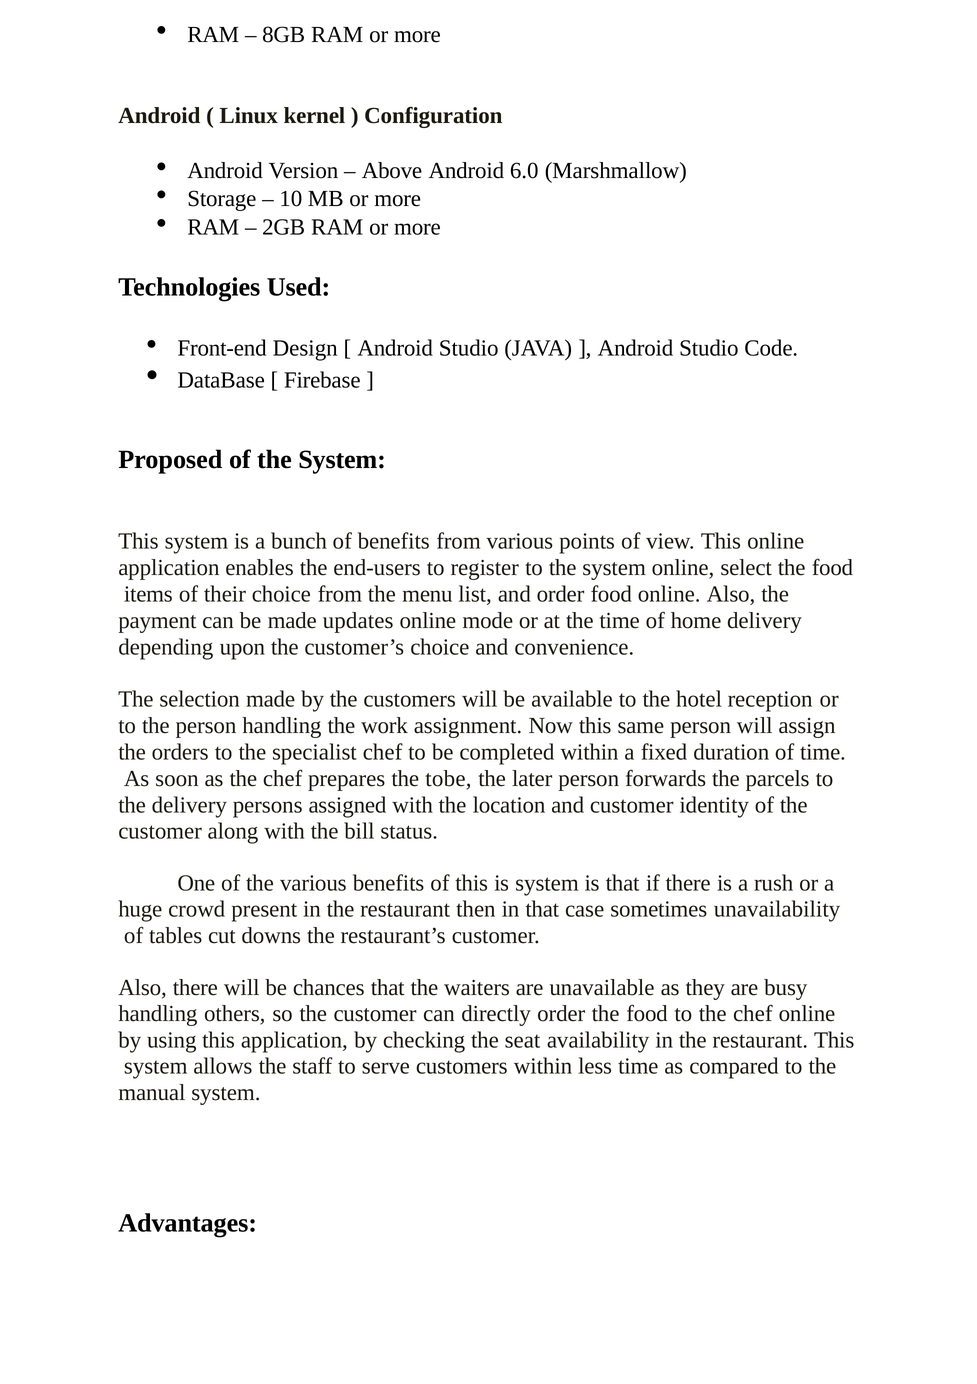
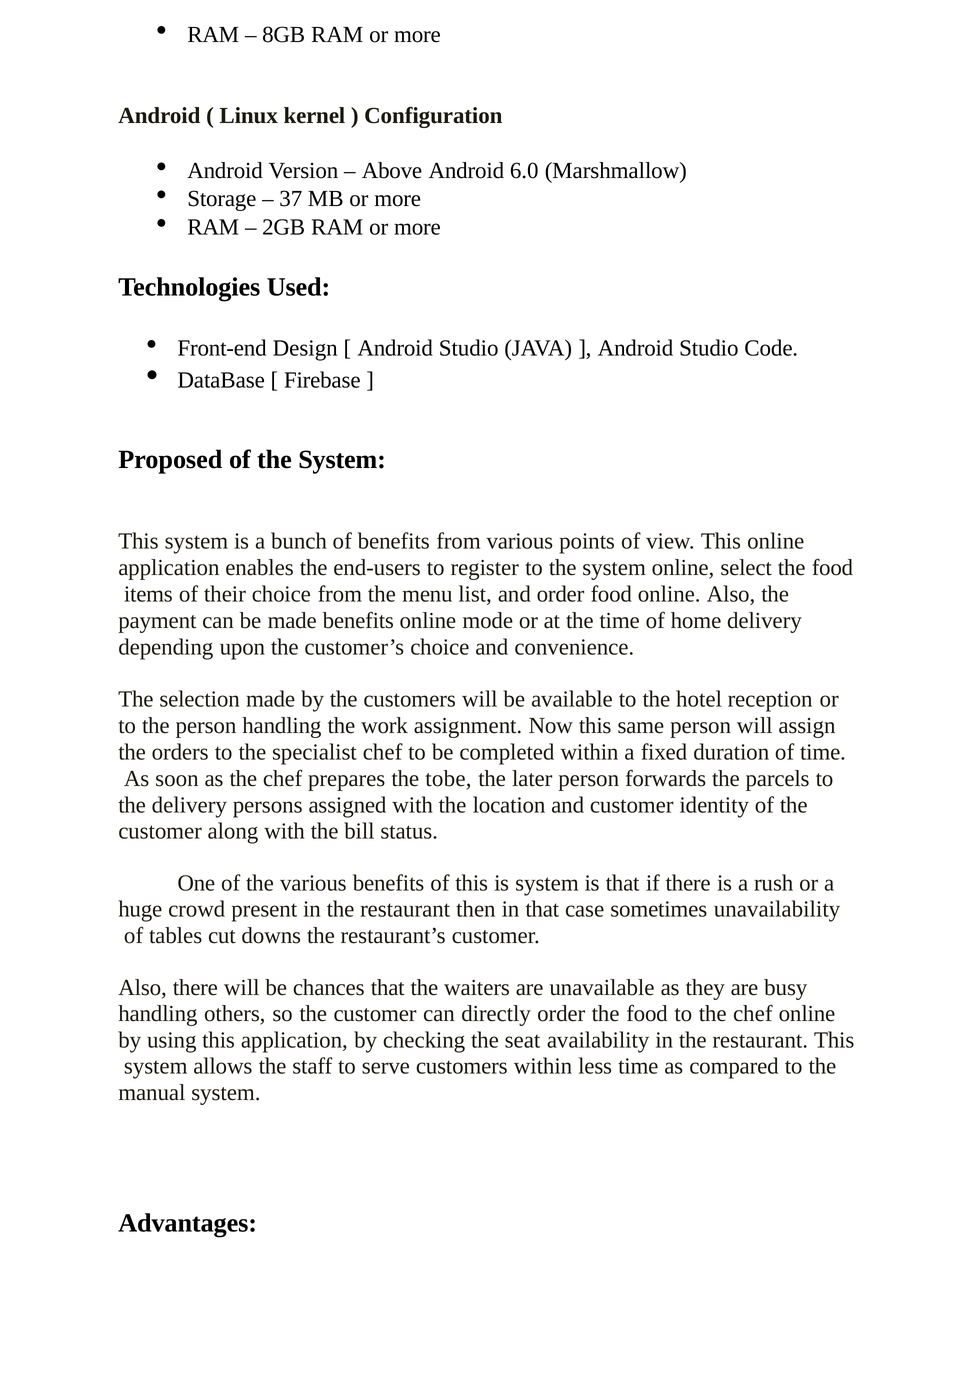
10: 10 -> 37 (291, 199)
made updates: updates -> benefits (358, 621)
